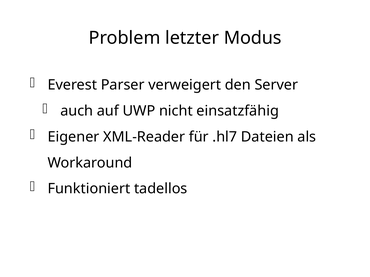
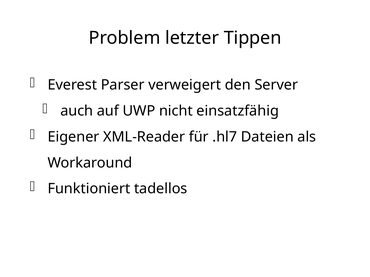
Modus: Modus -> Tippen (253, 38)
